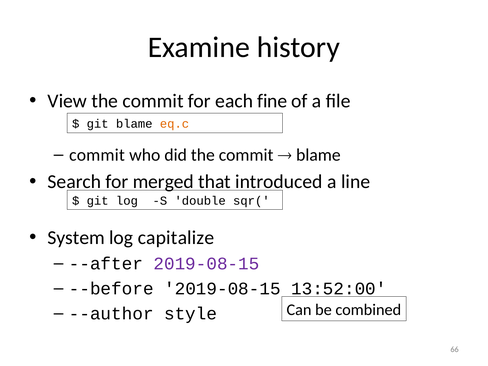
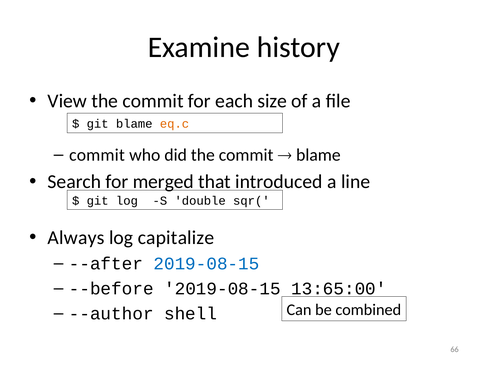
fine: fine -> size (272, 101)
System: System -> Always (76, 238)
2019-08-15 colour: purple -> blue (206, 264)
13:52:00: 13:52:00 -> 13:65:00 (339, 289)
style: style -> shell (191, 314)
